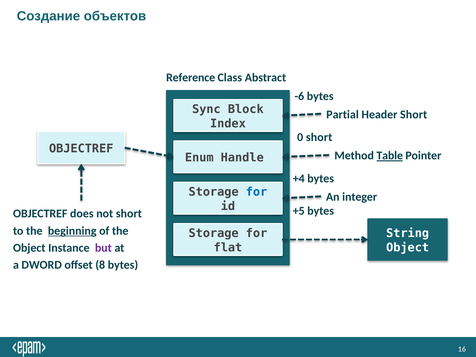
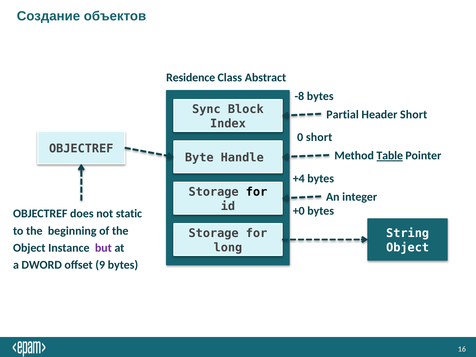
Reference: Reference -> Residence (191, 78)
-6: -6 -> -8 (299, 96)
Enum: Enum -> Byte (199, 158)
for colour: blue -> black (257, 192)
+5: +5 -> +0 (299, 211)
not short: short -> static (129, 214)
beginning underline: present -> none (72, 231)
flat: flat -> long (228, 247)
8: 8 -> 9 (100, 265)
